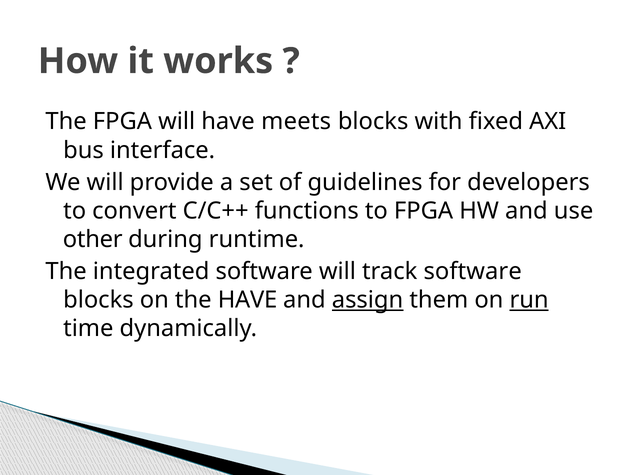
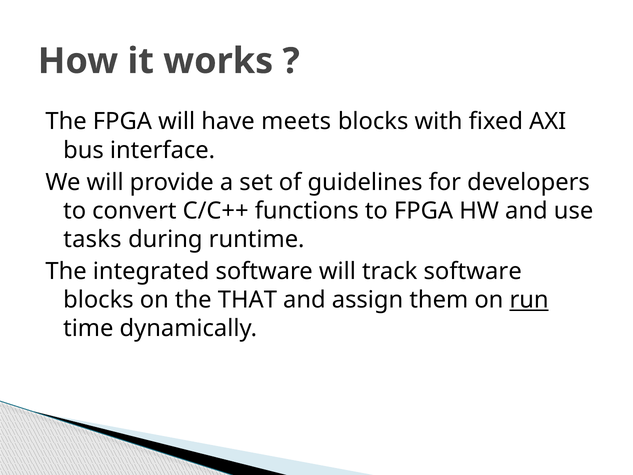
other: other -> tasks (92, 239)
the HAVE: HAVE -> THAT (247, 300)
assign underline: present -> none (368, 300)
